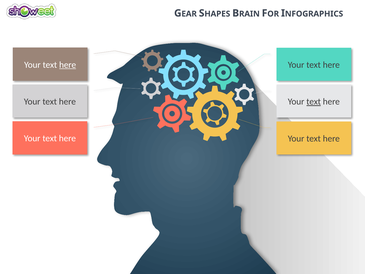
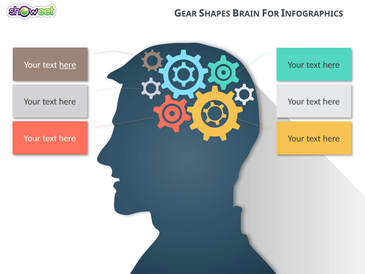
text underline: present -> none (314, 102)
